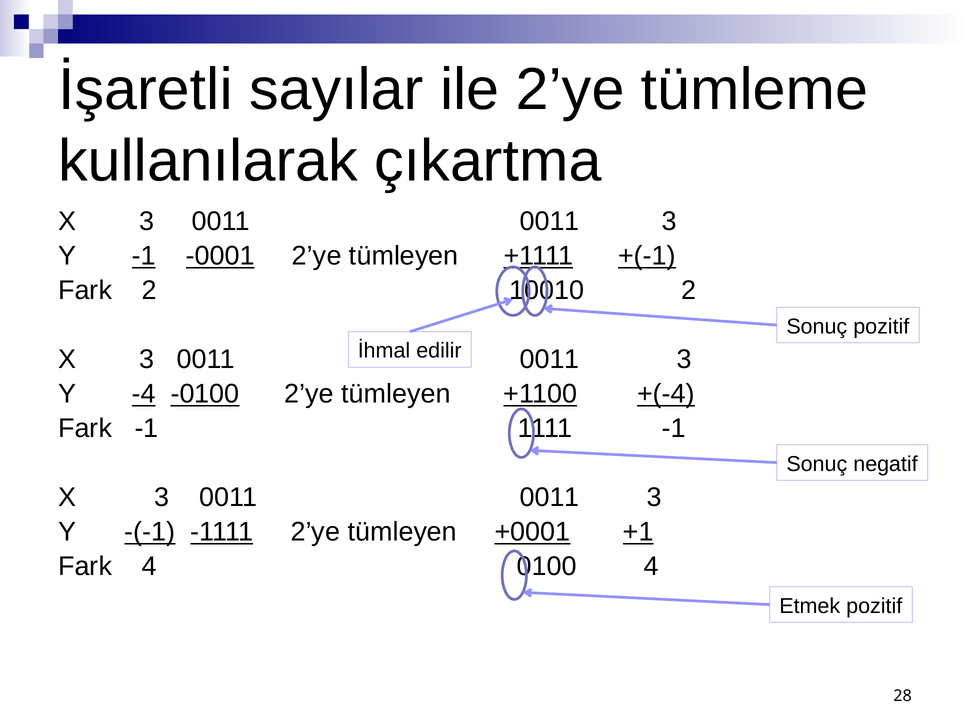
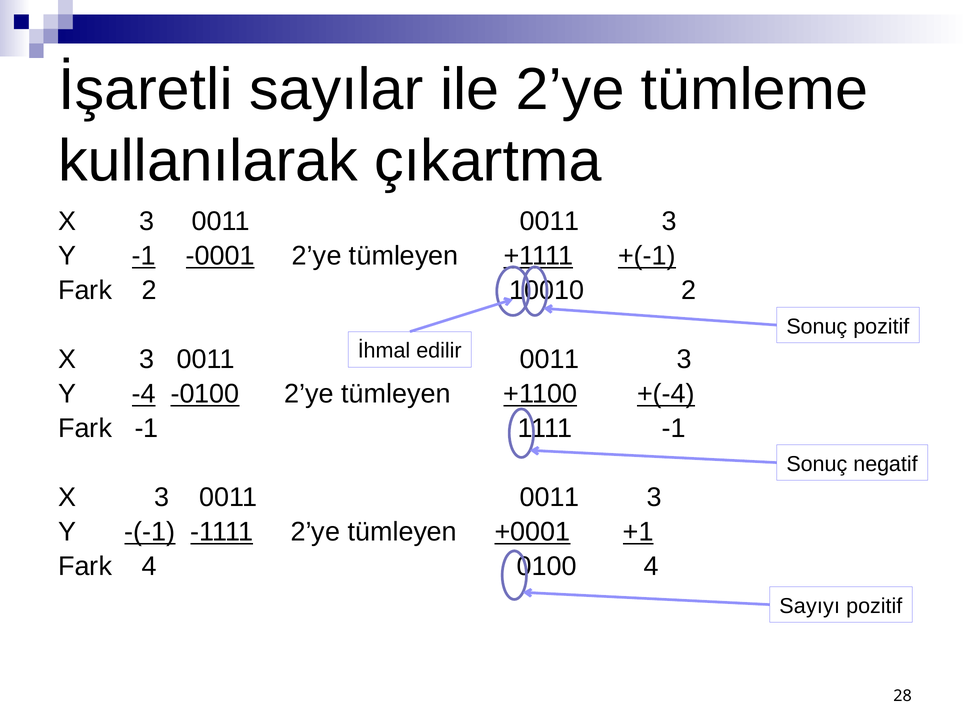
Etmek: Etmek -> Sayıyı (810, 606)
